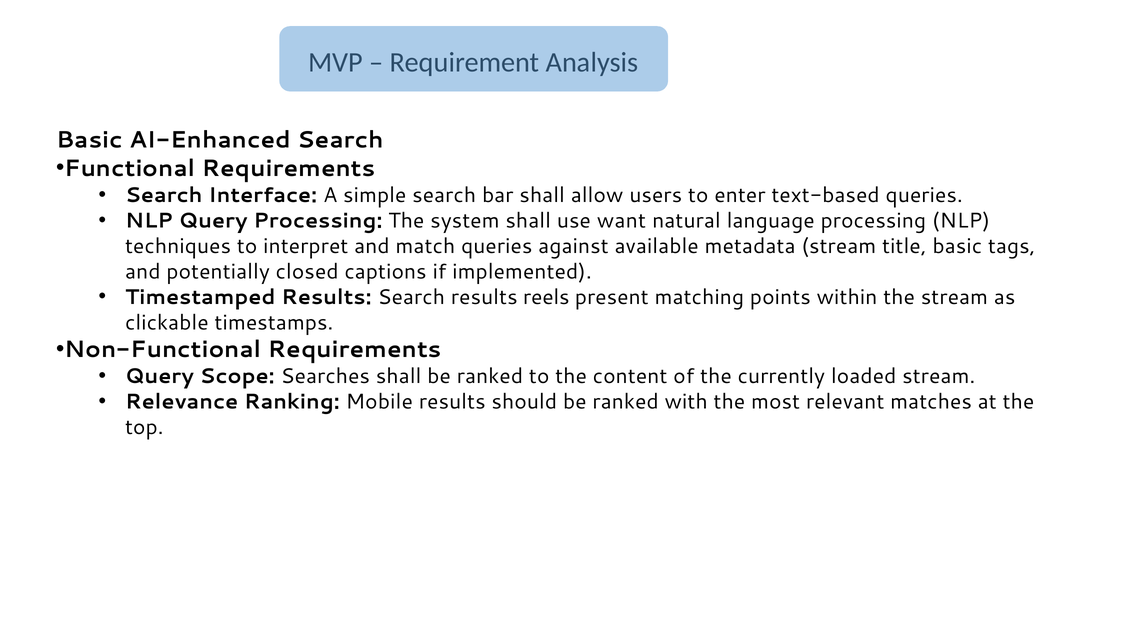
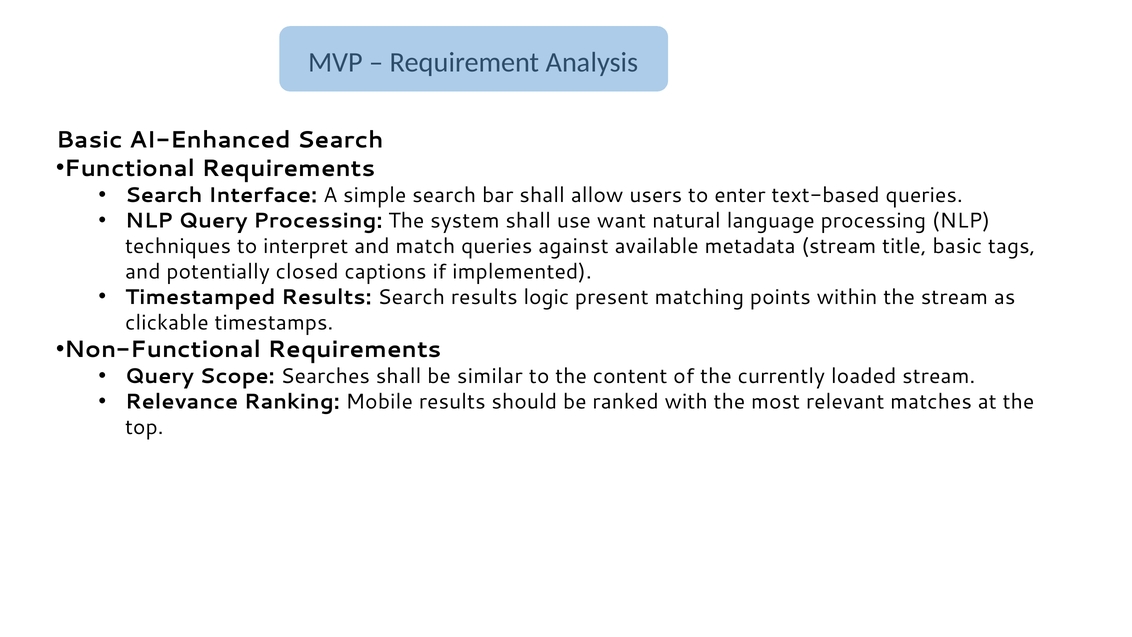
reels: reels -> logic (546, 297)
shall be ranked: ranked -> similar (490, 376)
